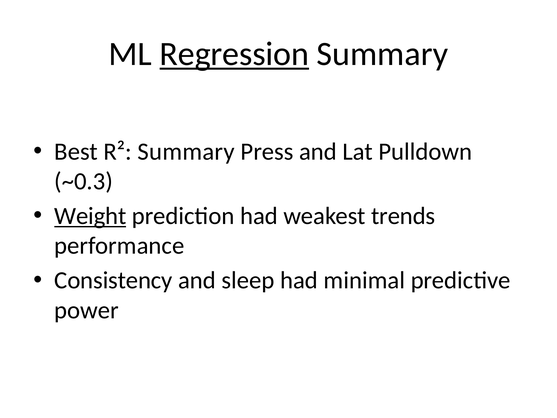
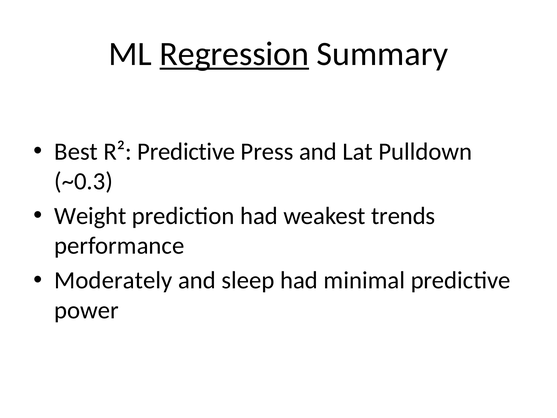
R² Summary: Summary -> Predictive (186, 152)
Weight underline: present -> none (90, 216)
Consistency: Consistency -> Moderately (113, 280)
